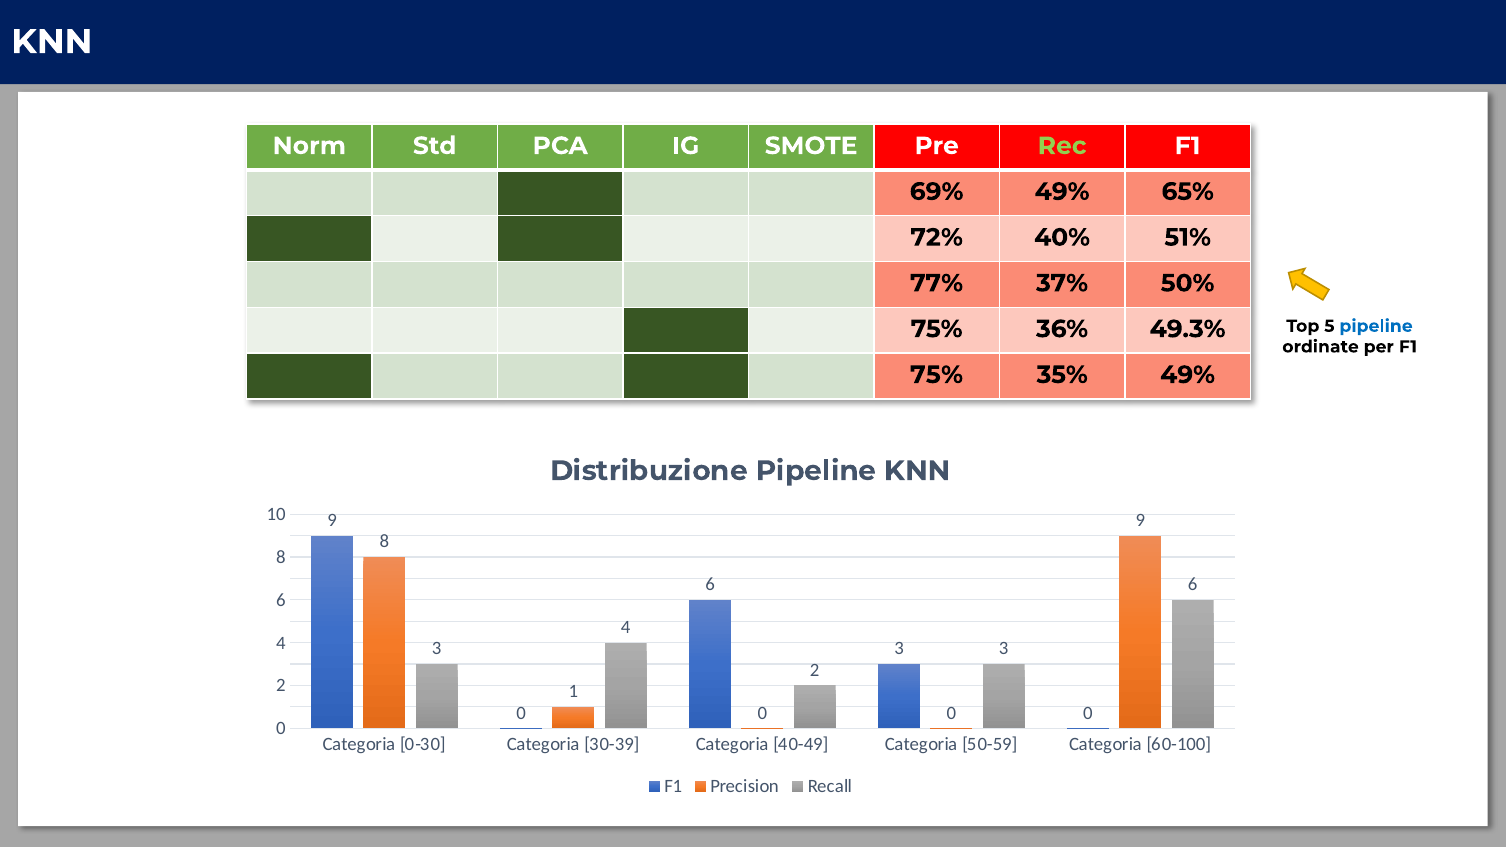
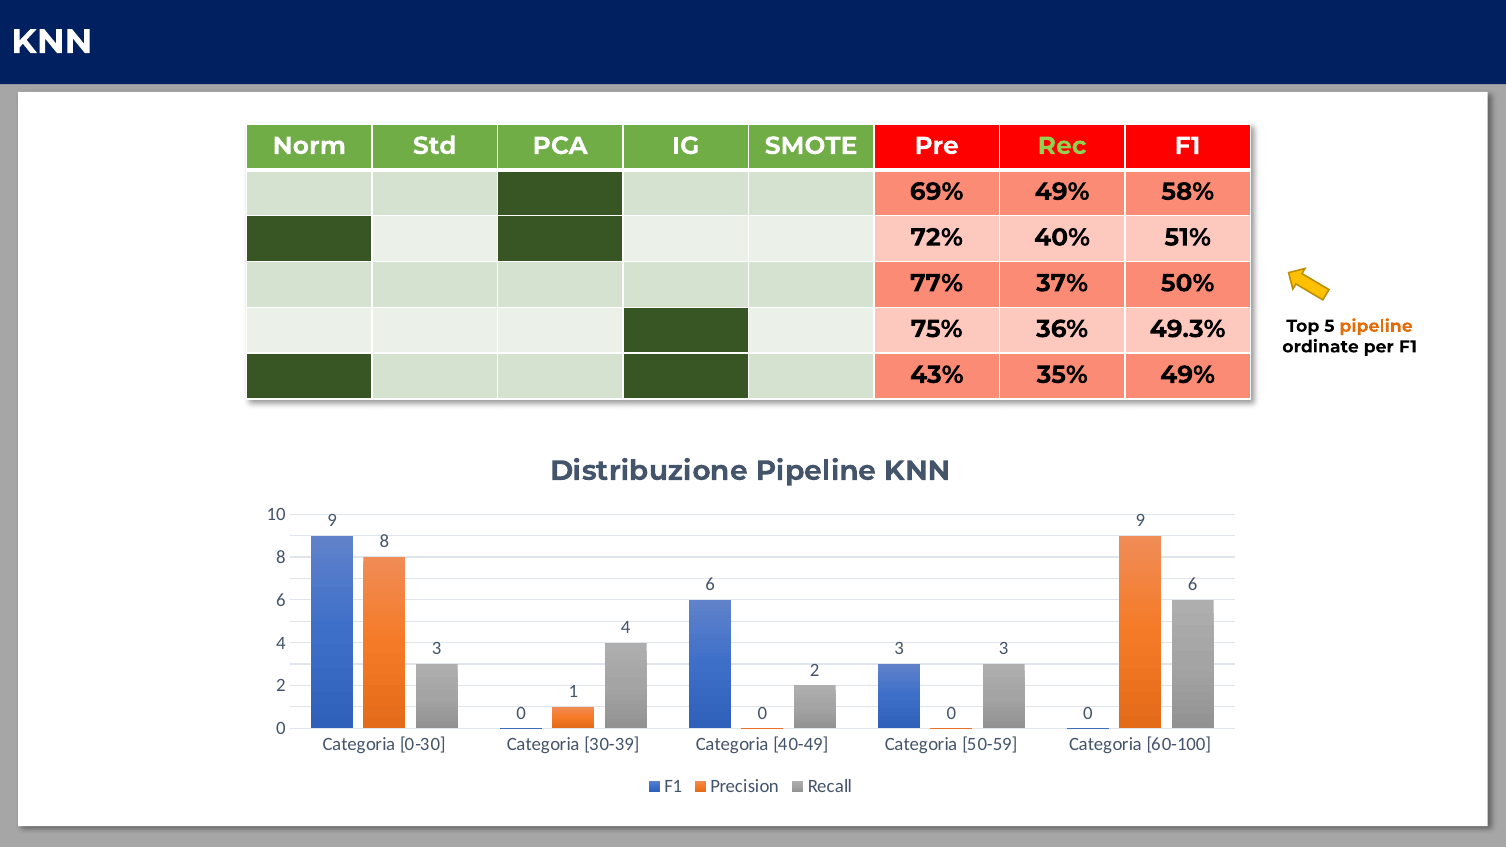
65%: 65% -> 58% (1188, 192)
pipeline colour: blue -> orange (1376, 326)
75%: 75% -> 43% (937, 375)
